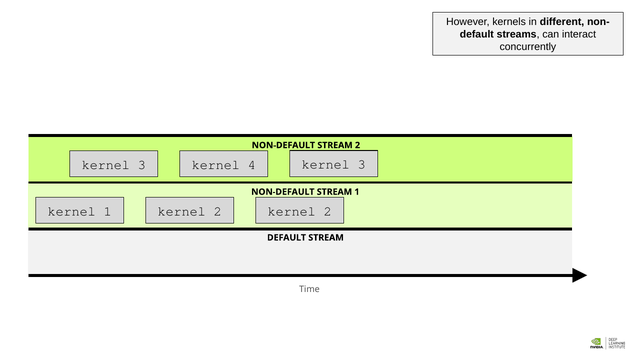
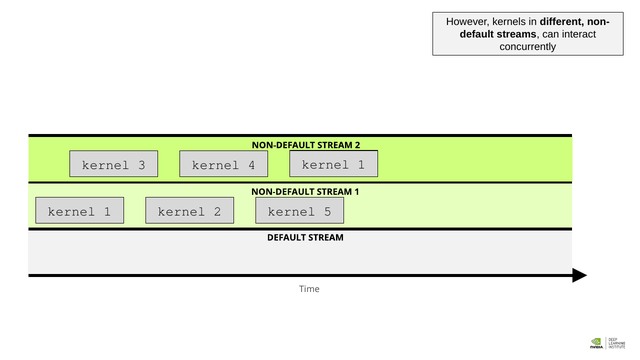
4 kernel 3: 3 -> 1 (362, 164)
2: 2 -> 5 (328, 211)
